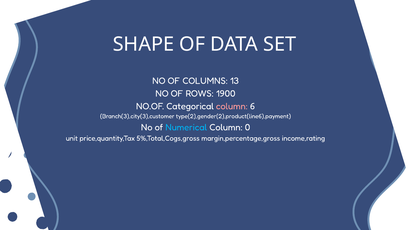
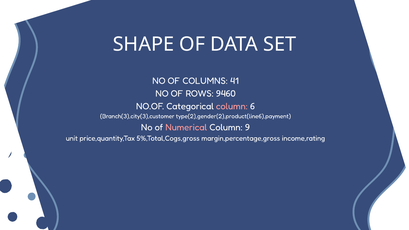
13: 13 -> 41 (234, 81)
1900: 1900 -> 9460 (226, 94)
Numerical colour: light blue -> pink (186, 127)
0: 0 -> 9 (247, 127)
